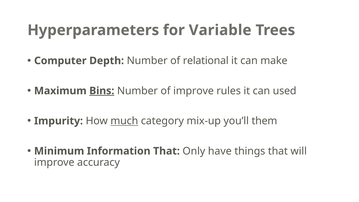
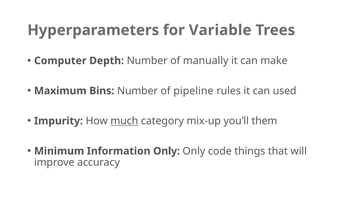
relational: relational -> manually (206, 61)
Bins underline: present -> none (102, 91)
of improve: improve -> pipeline (193, 91)
Information That: That -> Only (167, 151)
have: have -> code (220, 151)
